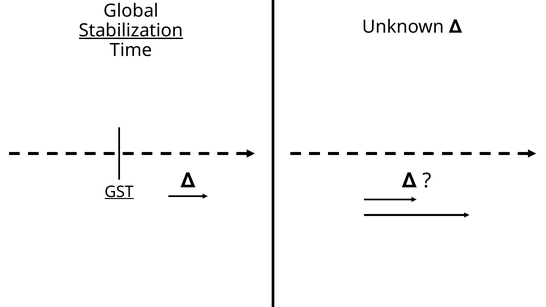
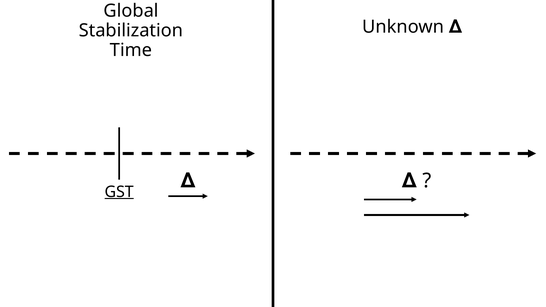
Stabilization underline: present -> none (131, 31)
